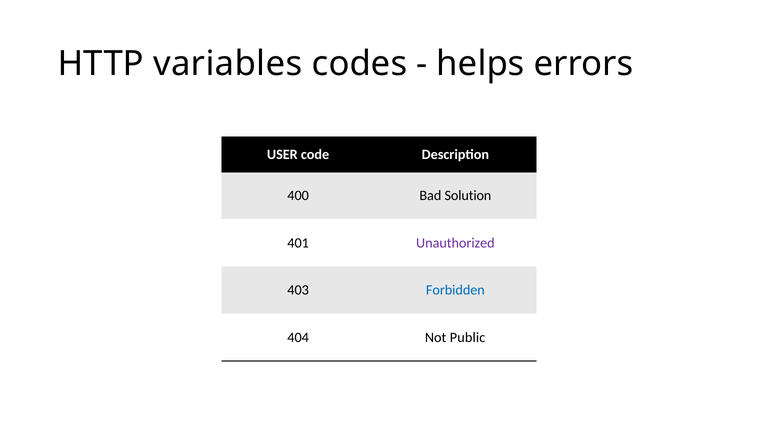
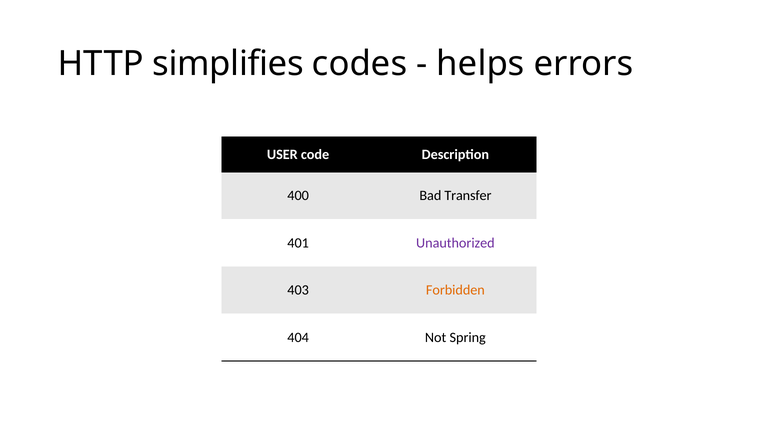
variables: variables -> simplifies (228, 64)
Solution: Solution -> Transfer (468, 195)
Forbidden colour: blue -> orange (455, 290)
Public: Public -> Spring (468, 337)
